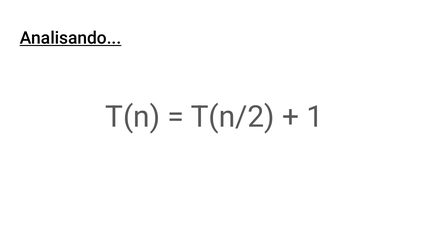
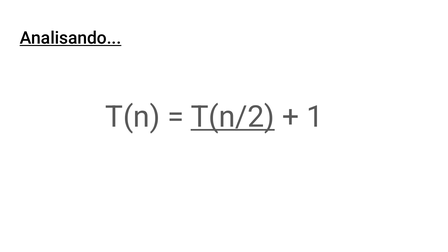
T(n/2 underline: none -> present (233, 117)
